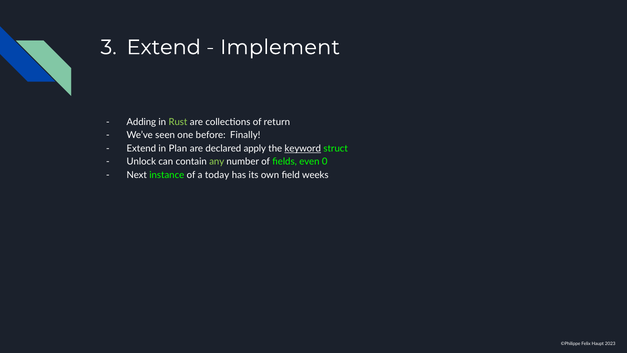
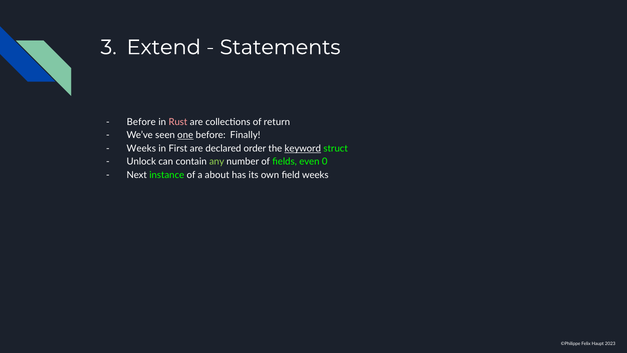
Implement: Implement -> Statements (280, 47)
Adding: Adding -> Before (141, 122)
Rust colour: light green -> pink (178, 122)
one underline: none -> present (185, 135)
Extend: Extend -> Weeks (141, 148)
Plan: Plan -> First (178, 148)
apply: apply -> order (255, 148)
today: today -> about (217, 175)
